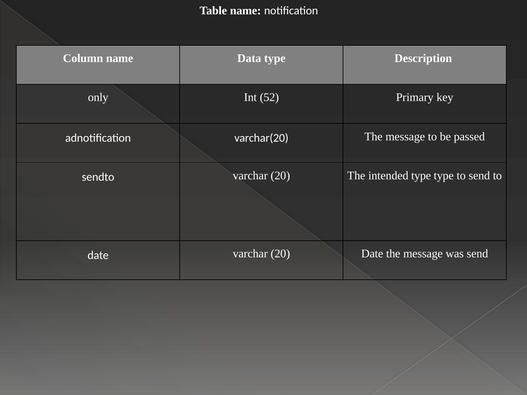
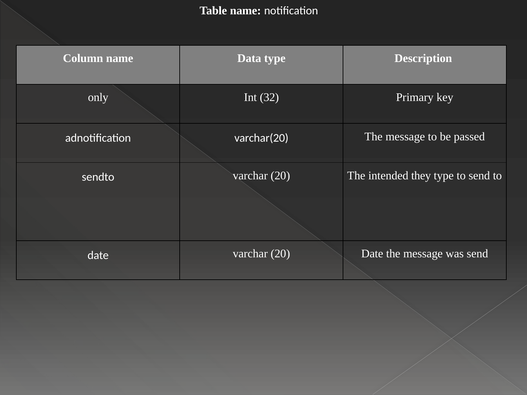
52: 52 -> 32 (269, 97)
intended type: type -> they (421, 176)
